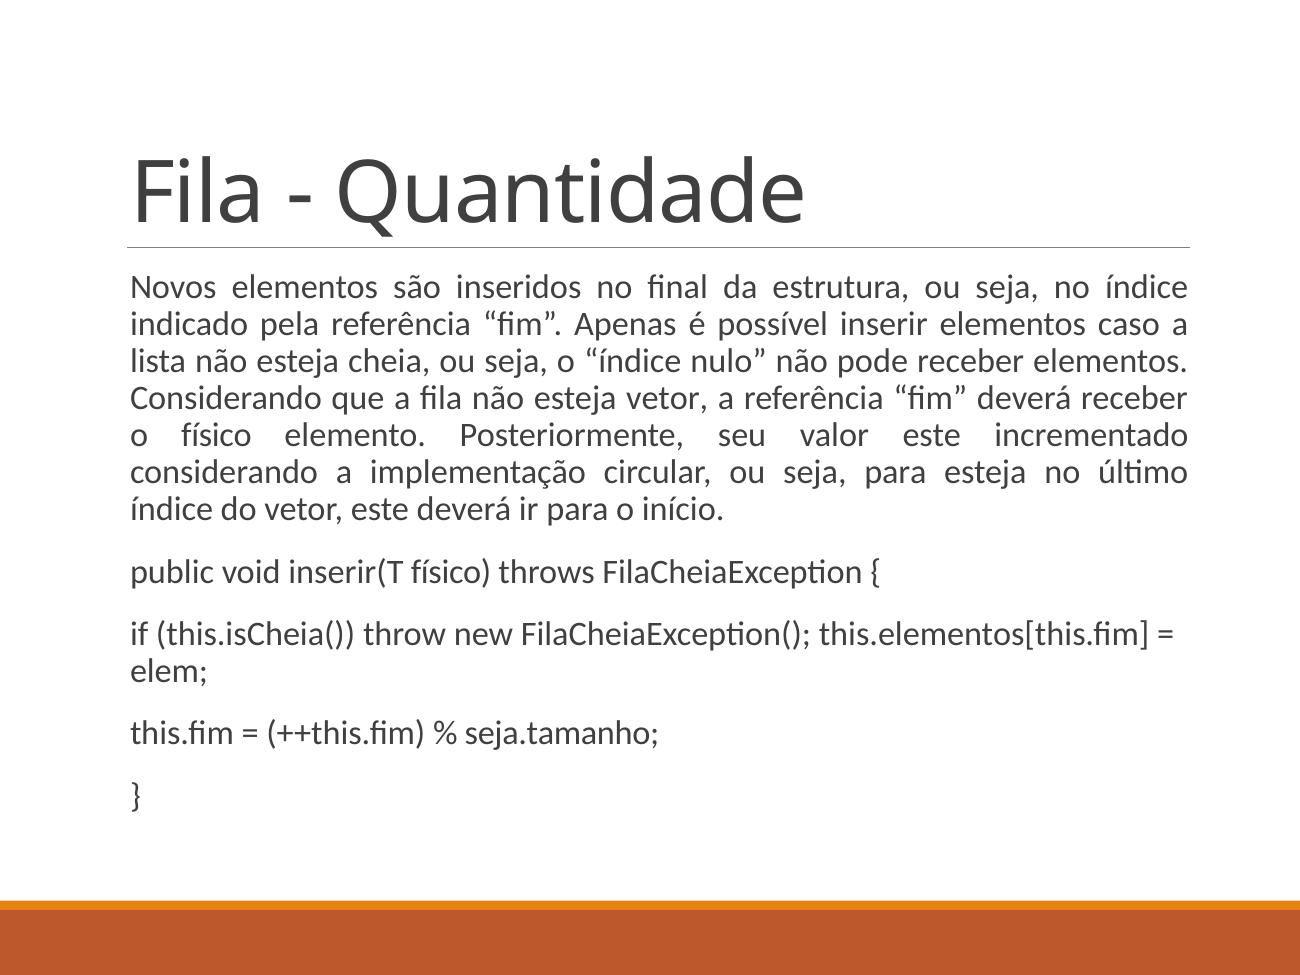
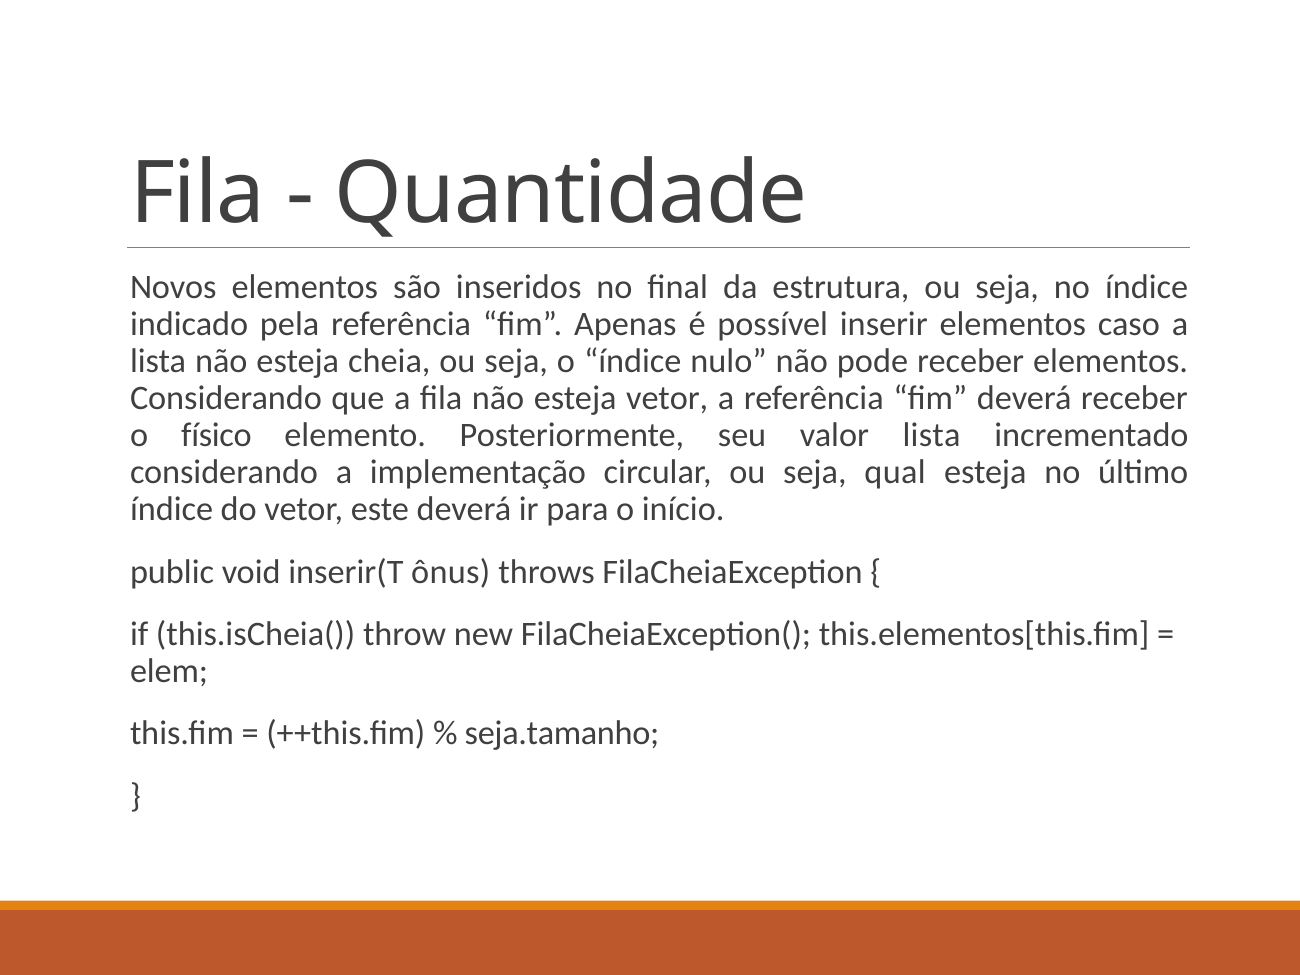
valor este: este -> lista (932, 435)
seja para: para -> qual (895, 472)
inserir(T físico: físico -> ônus (451, 572)
